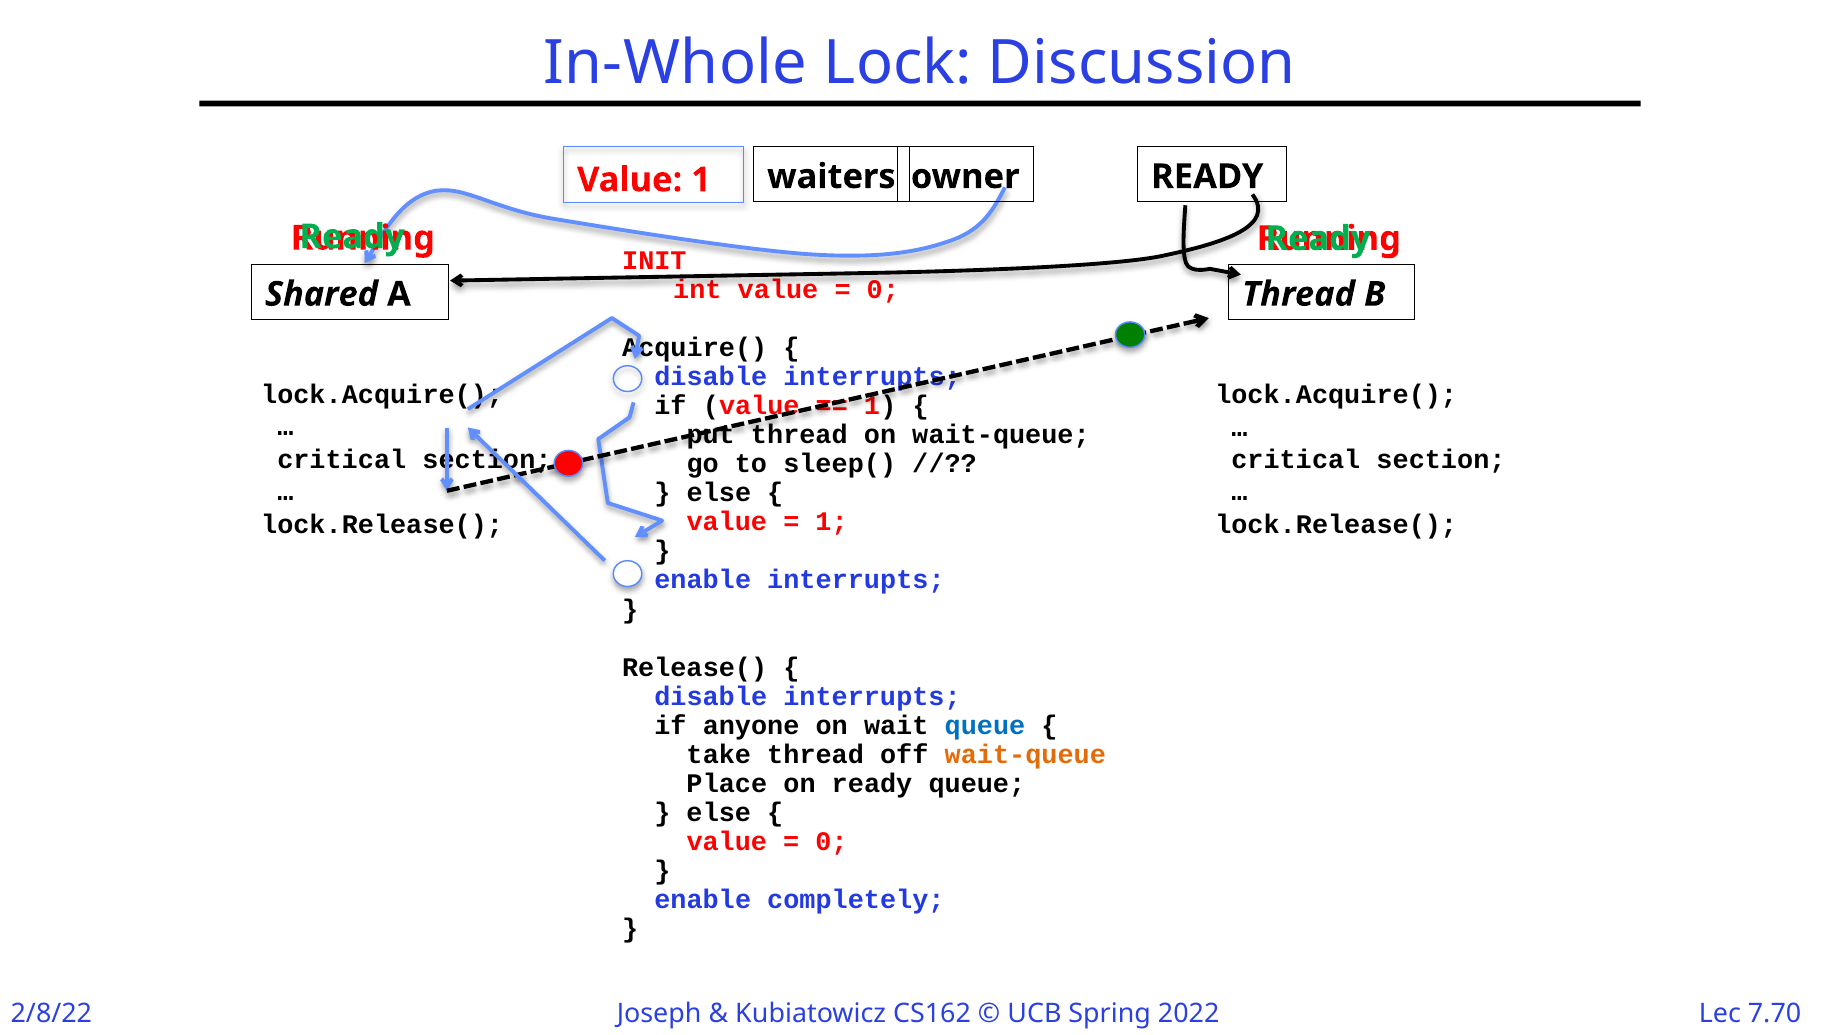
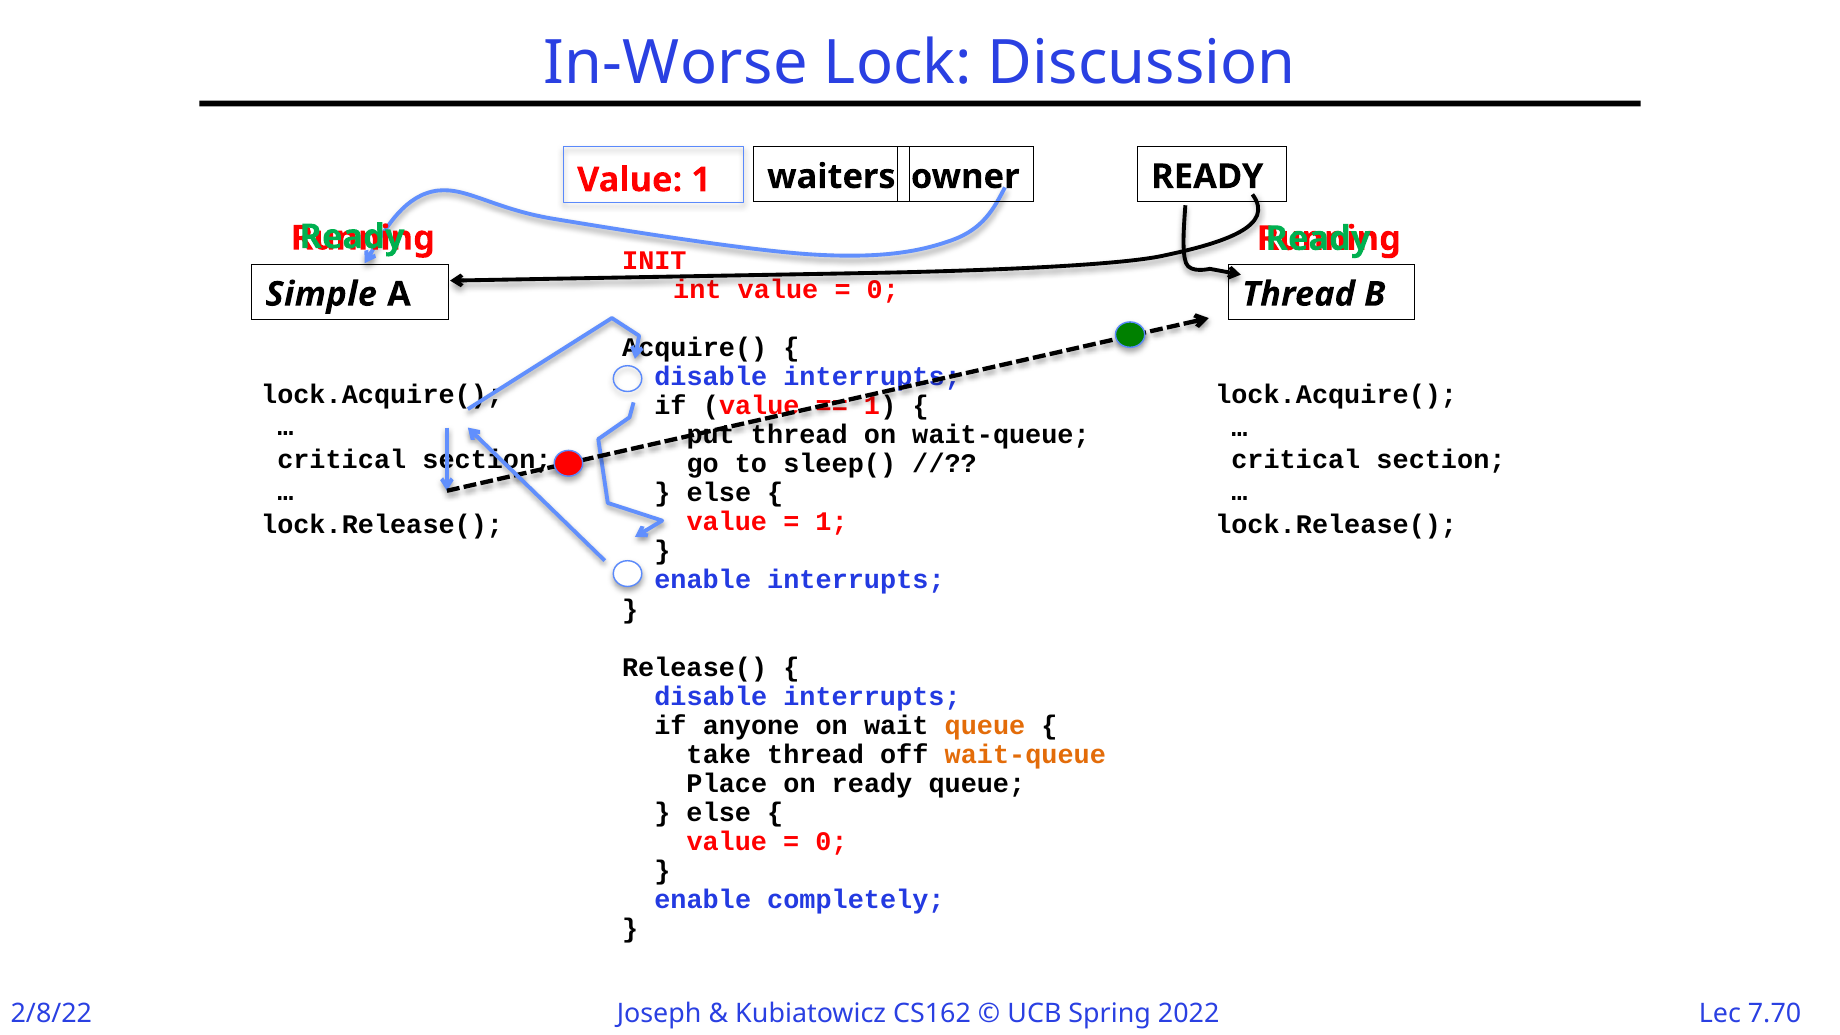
In-Whole: In-Whole -> In-Worse (676, 63)
Shared: Shared -> Simple (321, 294)
queue colour: blue -> orange (985, 726)
